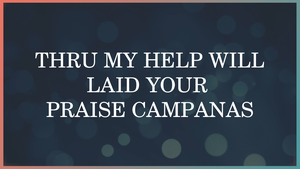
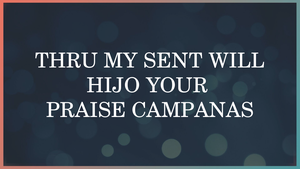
HELP: HELP -> SENT (173, 61)
LAID: LAID -> HIJO (113, 85)
